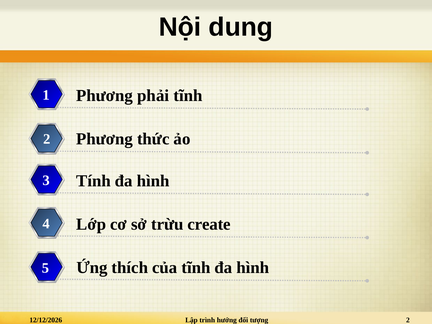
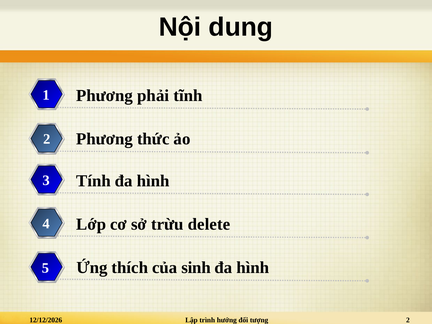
create: create -> delete (209, 224)
của tĩnh: tĩnh -> sinh (196, 267)
